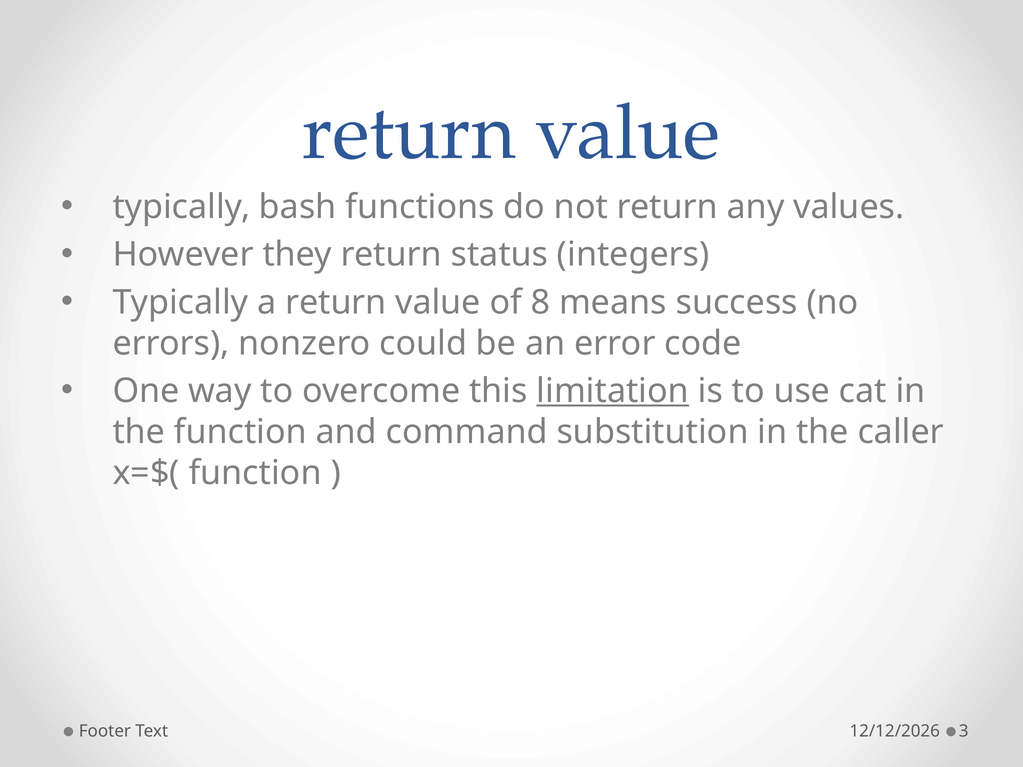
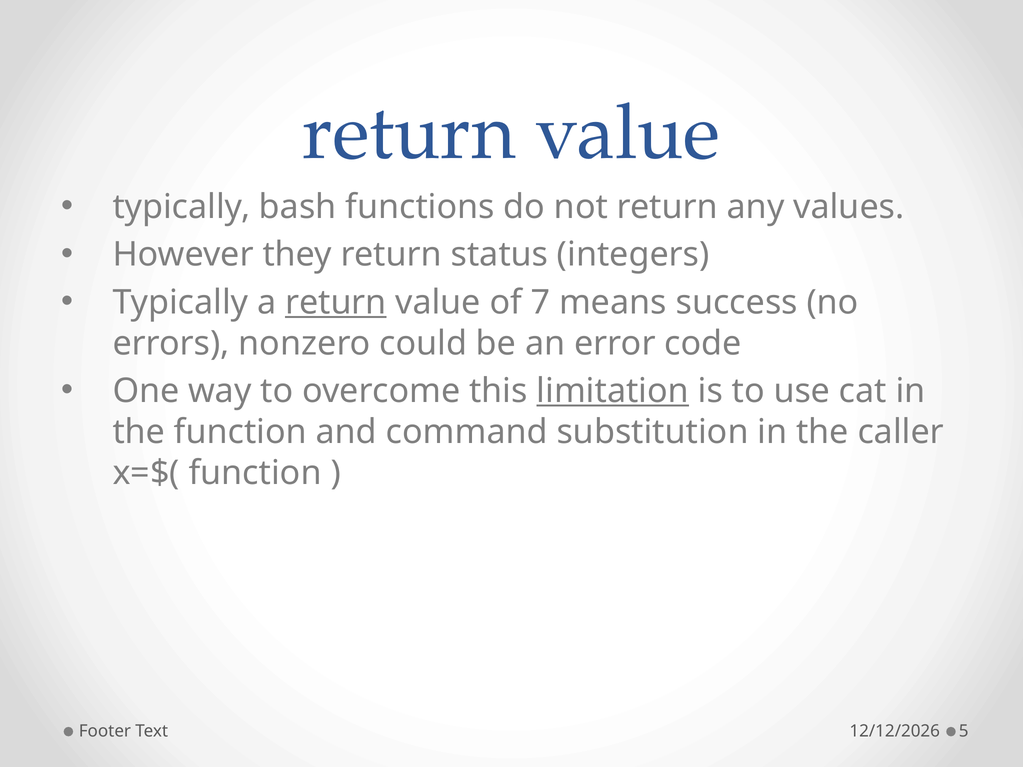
return underline: none -> present (336, 302)
8: 8 -> 7 (541, 302)
3: 3 -> 5 (964, 731)
